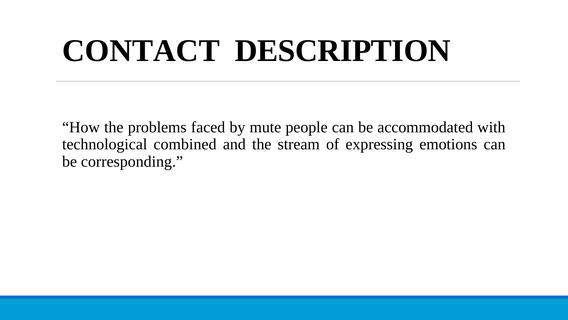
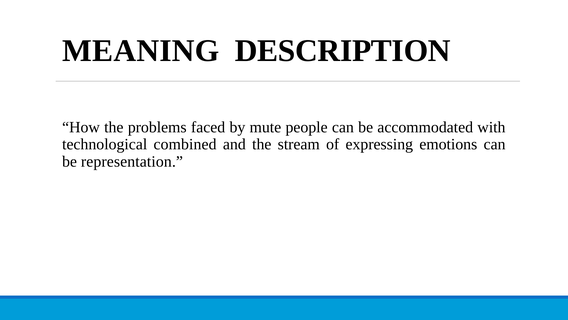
CONTACT: CONTACT -> MEANING (141, 51)
corresponding: corresponding -> representation (132, 161)
